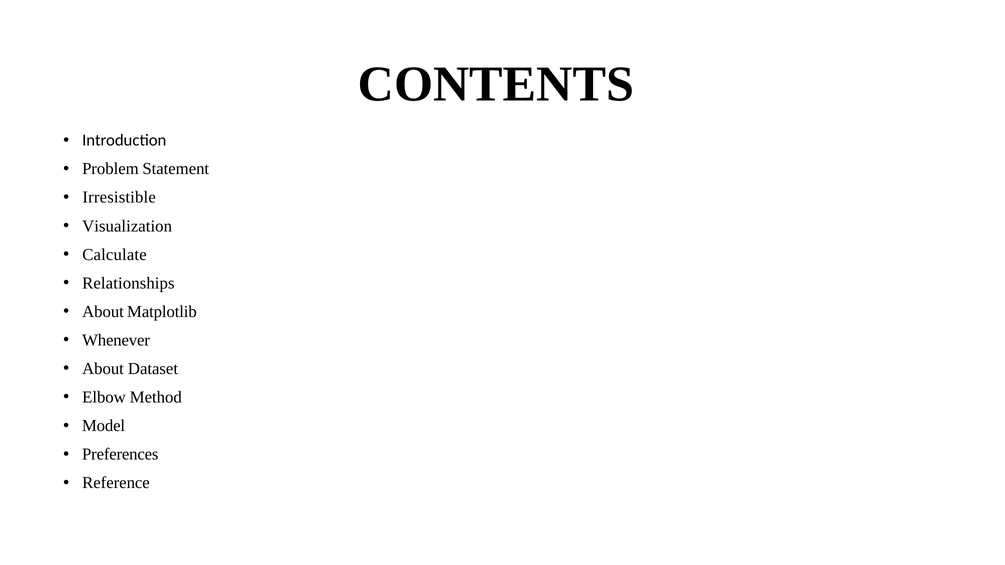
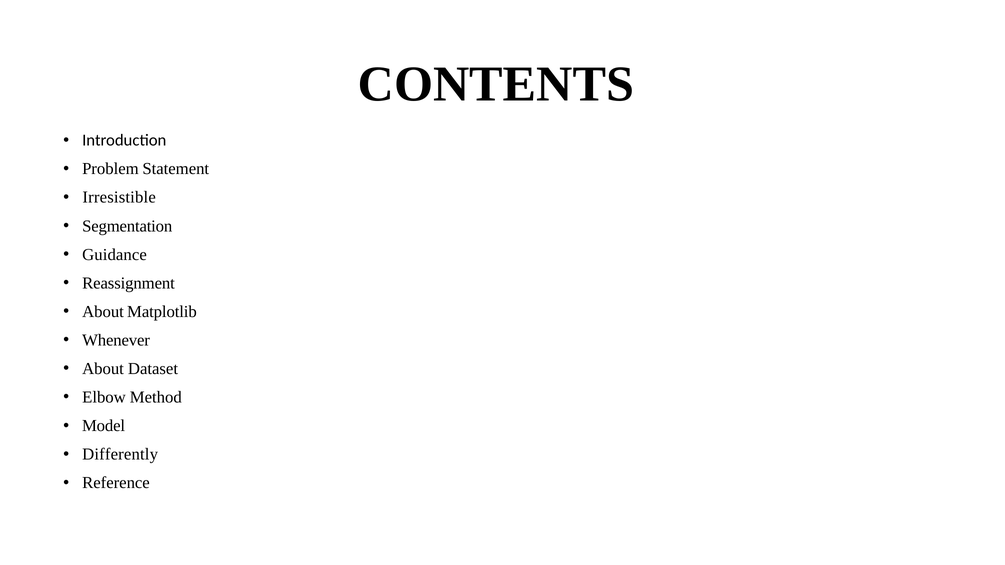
Visualization: Visualization -> Segmentation (127, 226)
Calculate: Calculate -> Guidance (115, 255)
Relationships: Relationships -> Reassignment (129, 283)
Preferences: Preferences -> Differently (120, 454)
